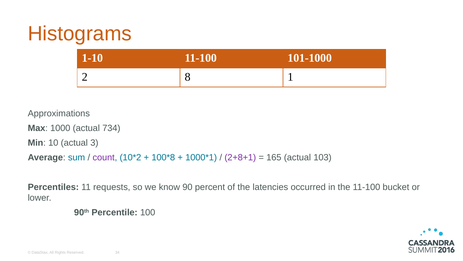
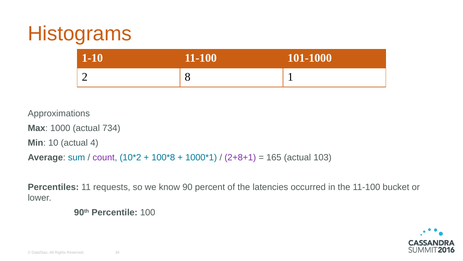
3: 3 -> 4 (94, 143)
